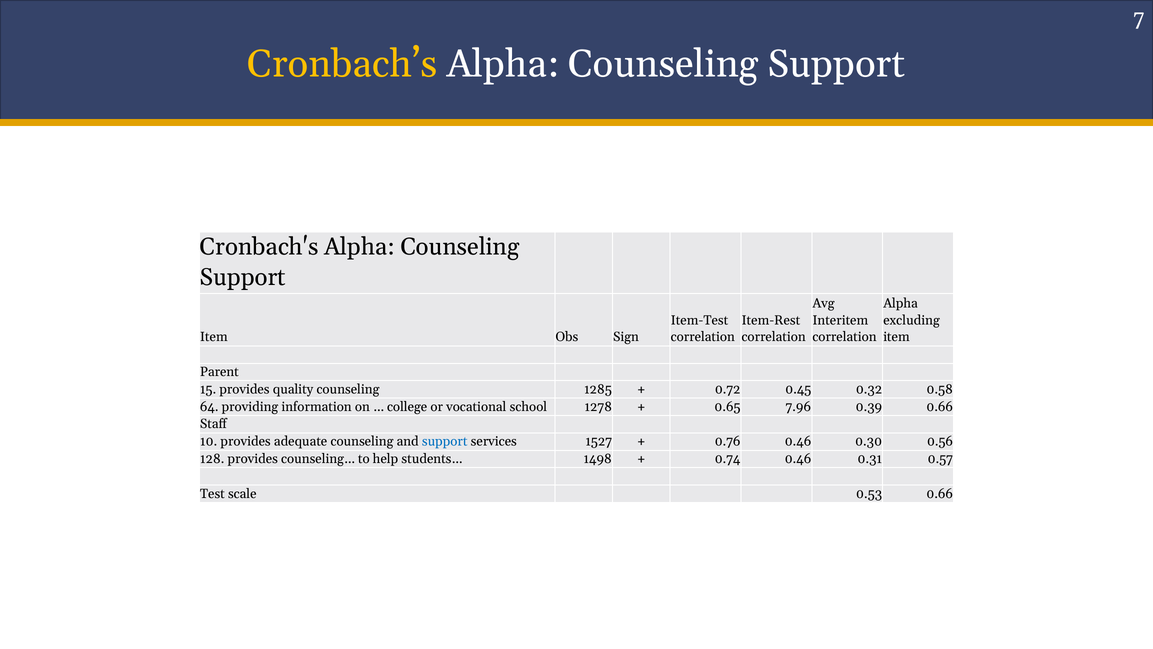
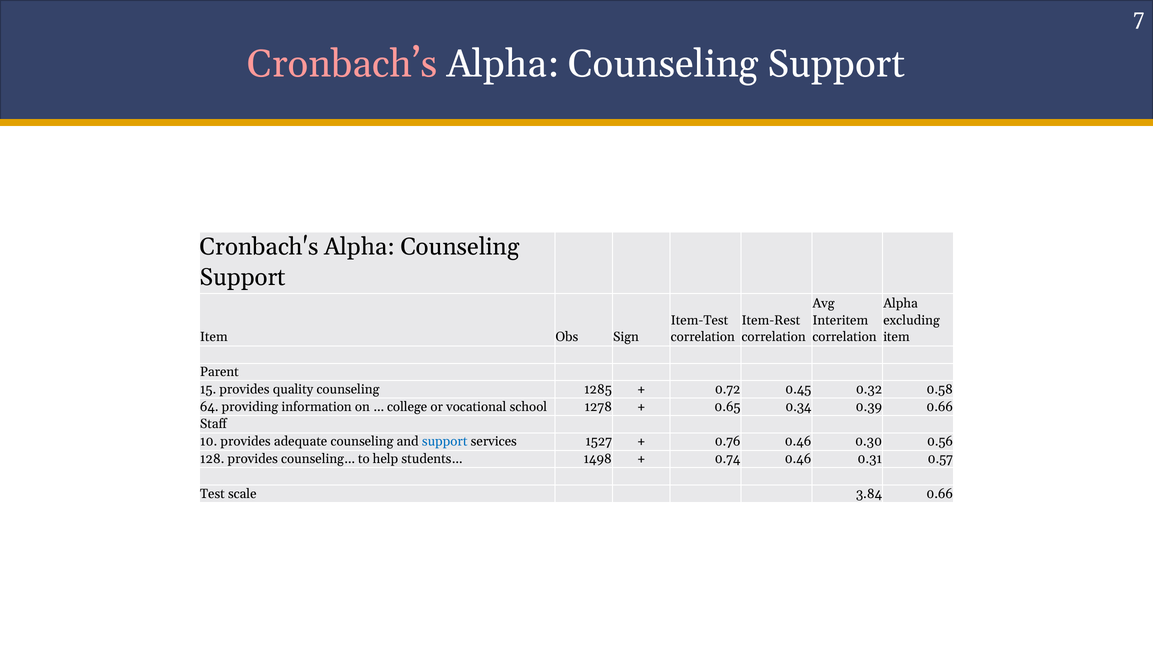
Cronbach’s colour: yellow -> pink (342, 64)
7.96: 7.96 -> 0.34 (798, 406)
0.53: 0.53 -> 3.84 (869, 493)
